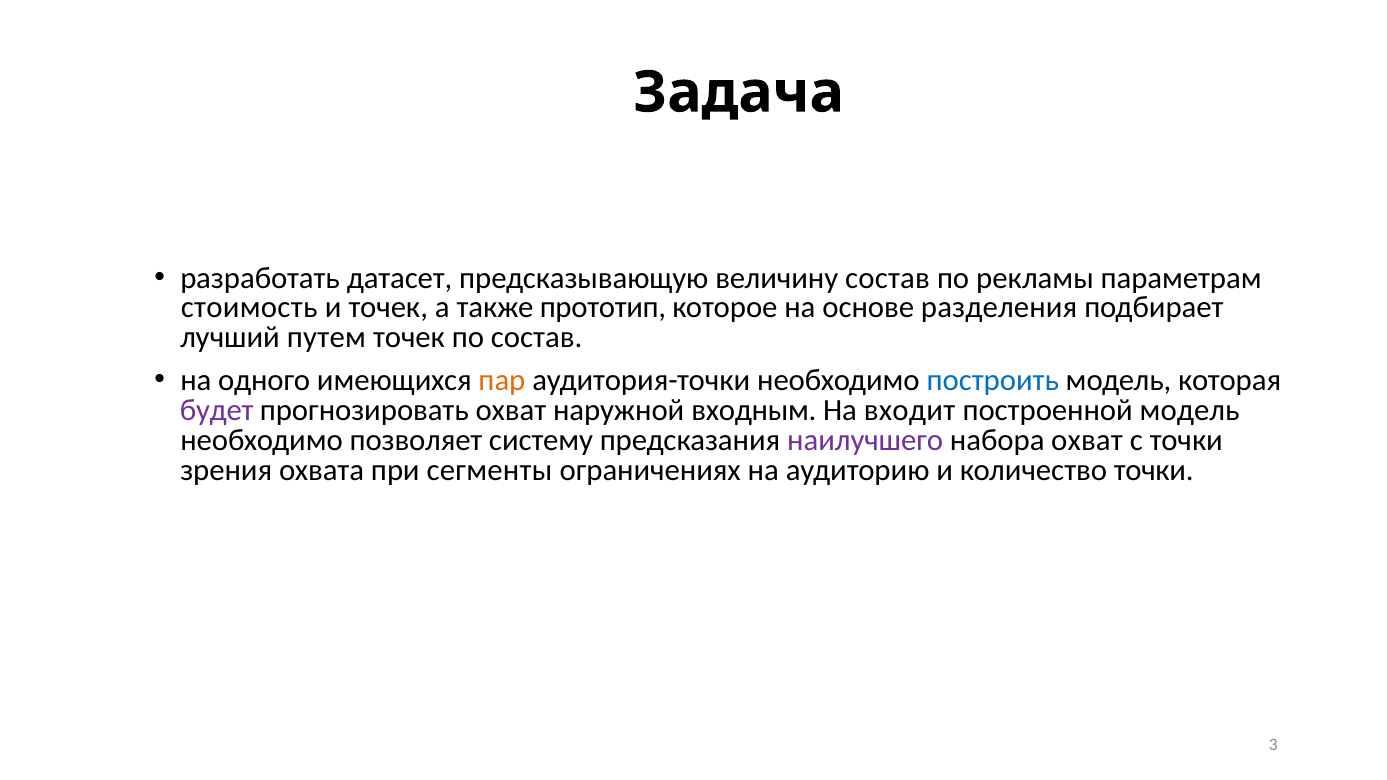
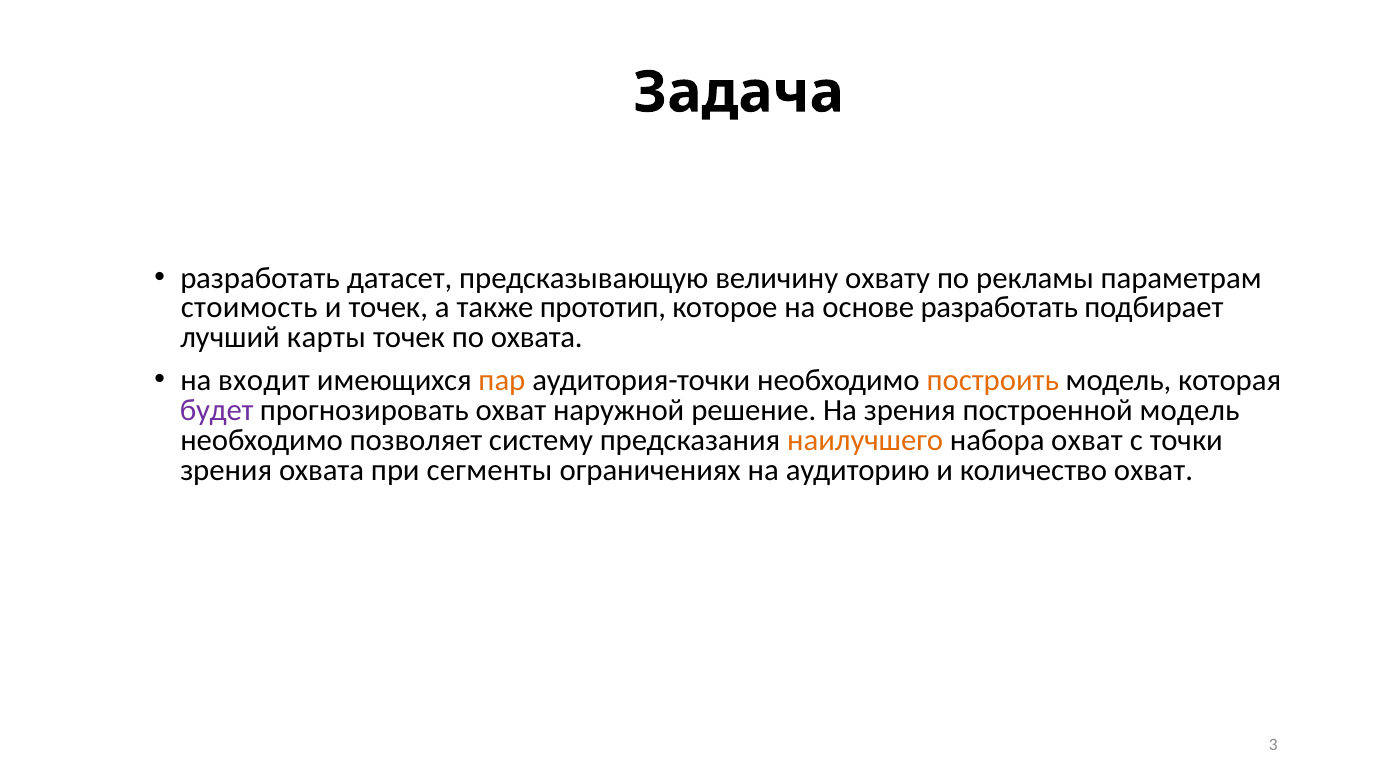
величину состав: состав -> охвату (888, 278)
основе разделения: разделения -> разработать (999, 308)
путем: путем -> карты (326, 338)
по состав: состав -> охвата (537, 338)
одного: одного -> входит (264, 381)
построить colour: blue -> orange (993, 381)
входным: входным -> решение (754, 411)
На входит: входит -> зрения (910, 411)
наилучшего colour: purple -> orange (865, 441)
количество точки: точки -> охват (1153, 471)
